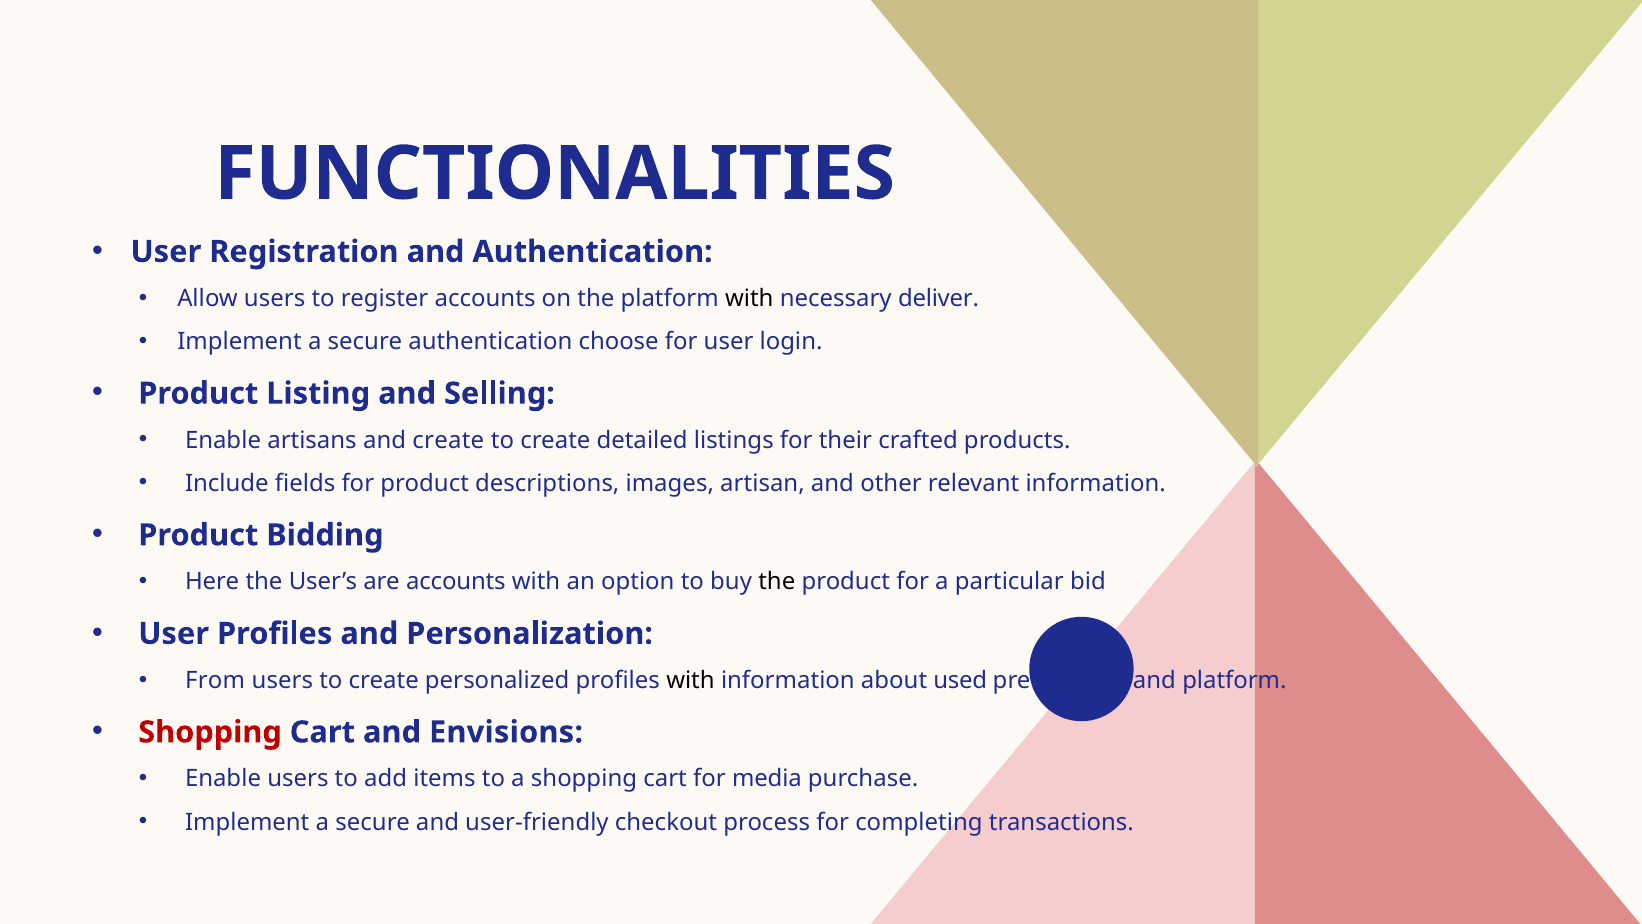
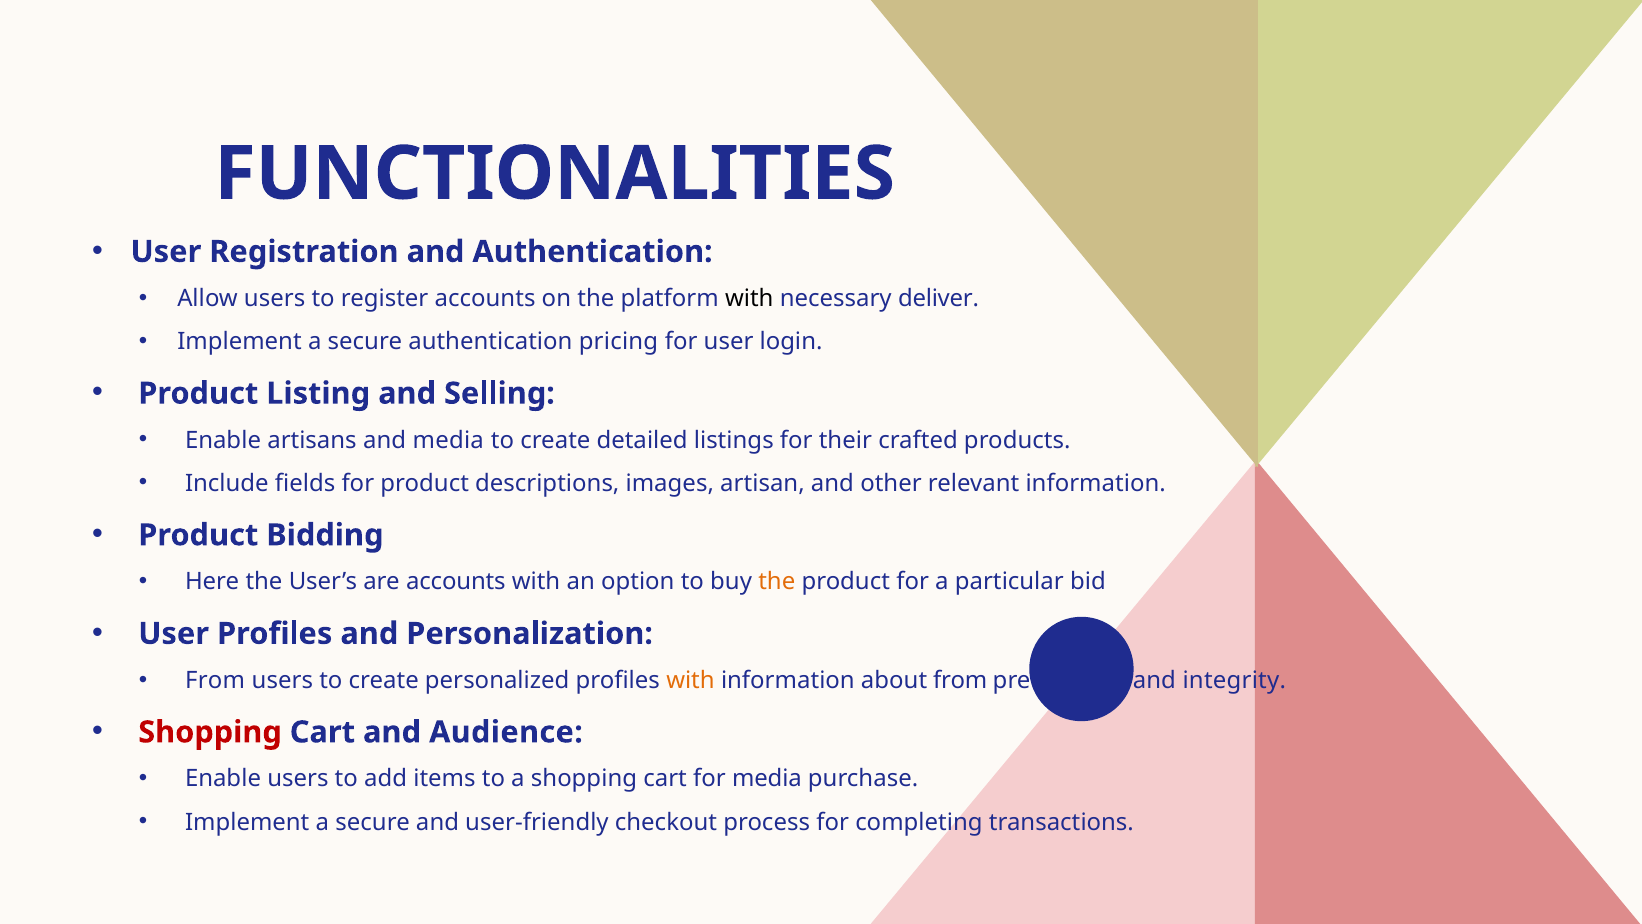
choose: choose -> pricing (619, 342)
and create: create -> media (448, 440)
the colour: black -> orange (777, 582)
with colour: black -> orange (690, 680)
about used: used -> from (960, 680)
and platform: platform -> integrity (1234, 680)
Envisions: Envisions -> Audience (506, 732)
